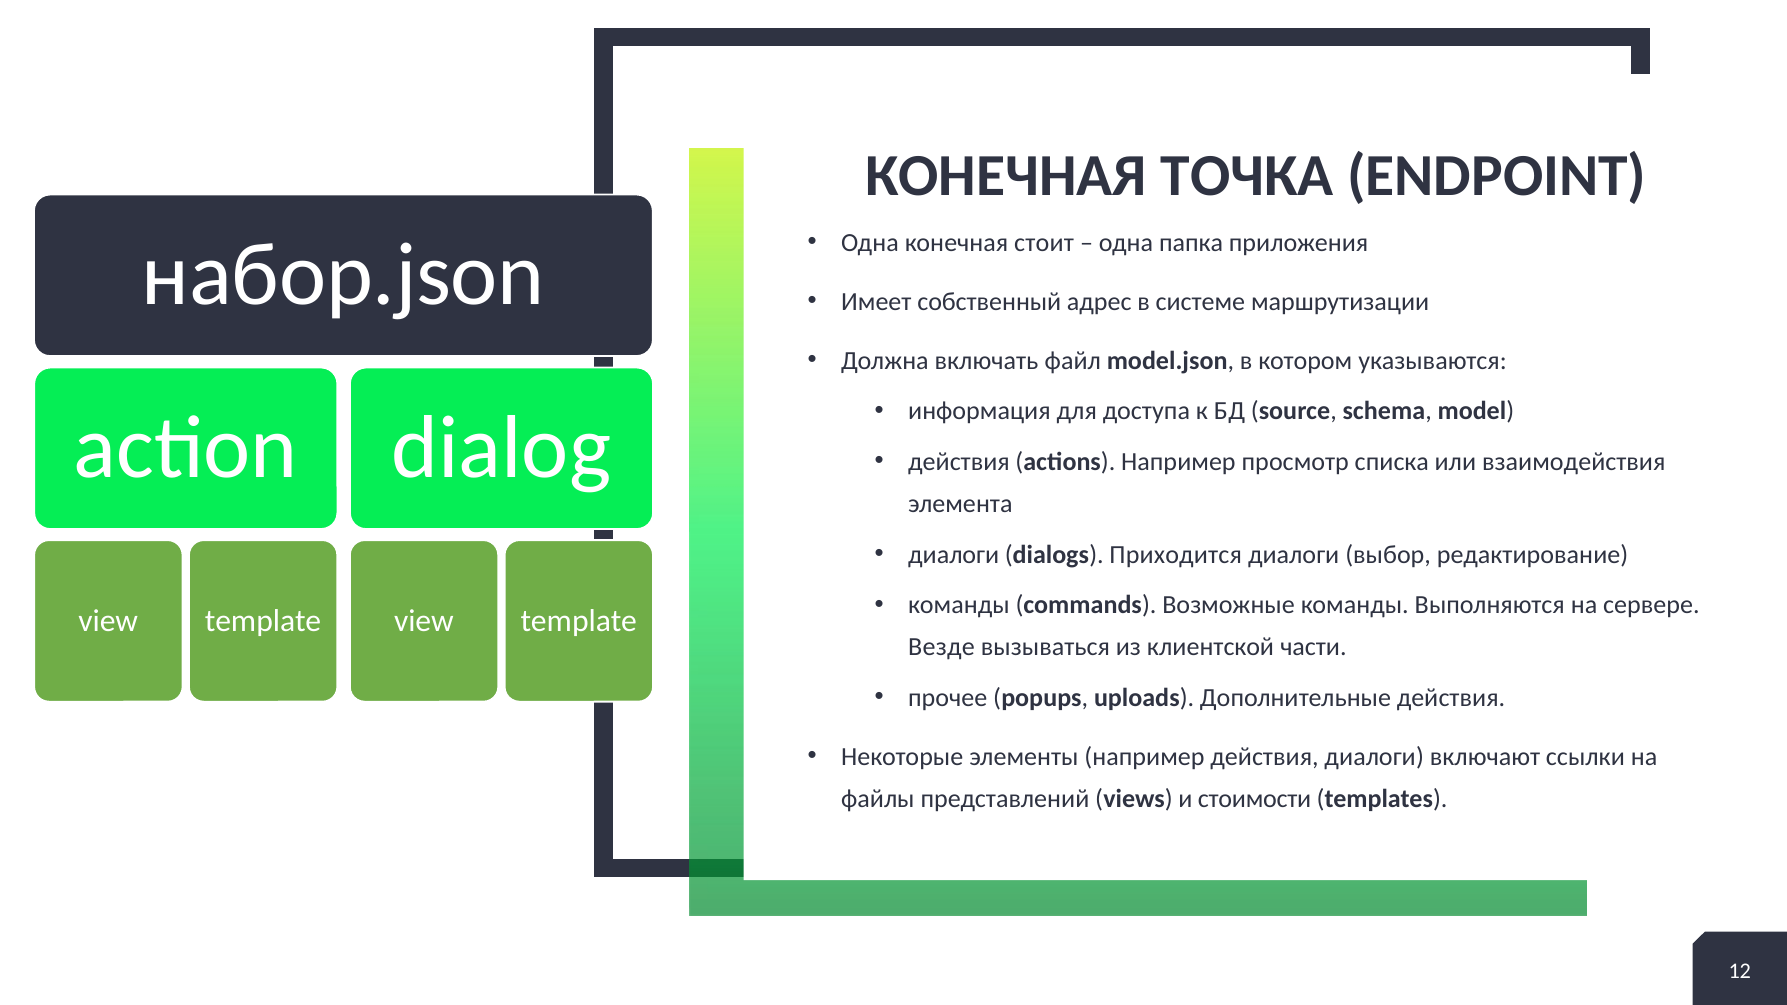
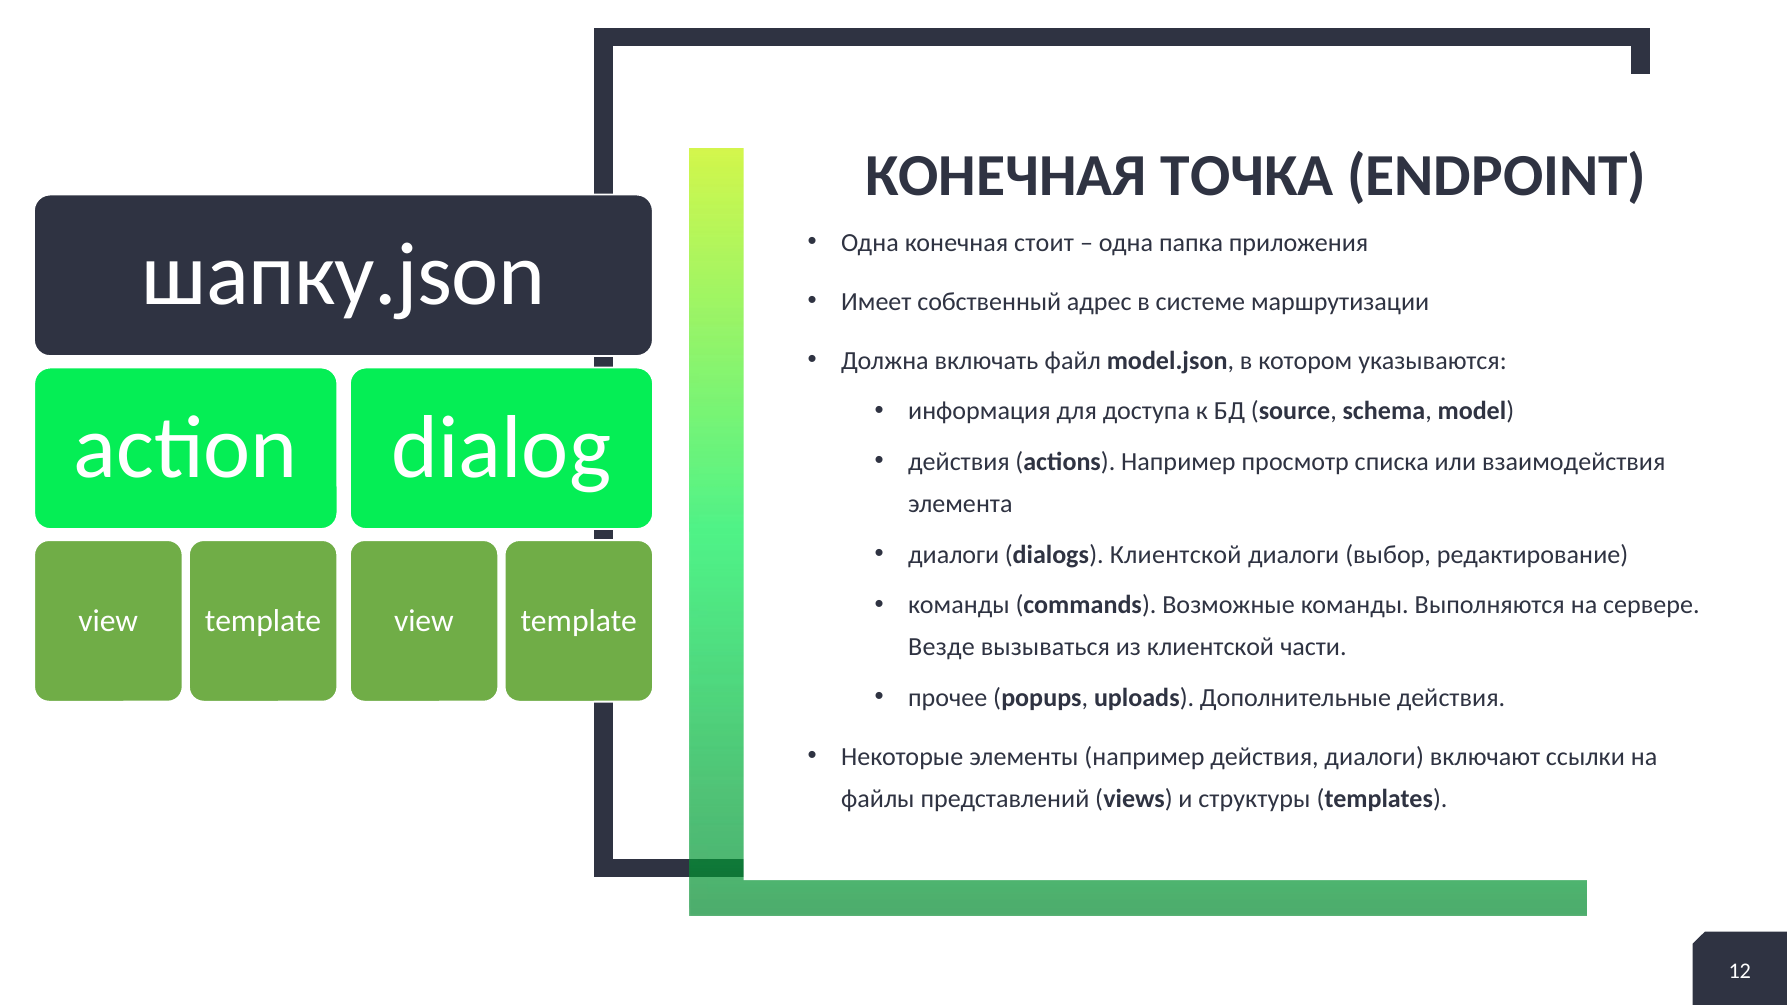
набор.json: набор.json -> шапку.json (343, 275)
dialogs Приходится: Приходится -> Клиентской (1176, 555)
стоимости: стоимости -> структуры (1254, 799)
